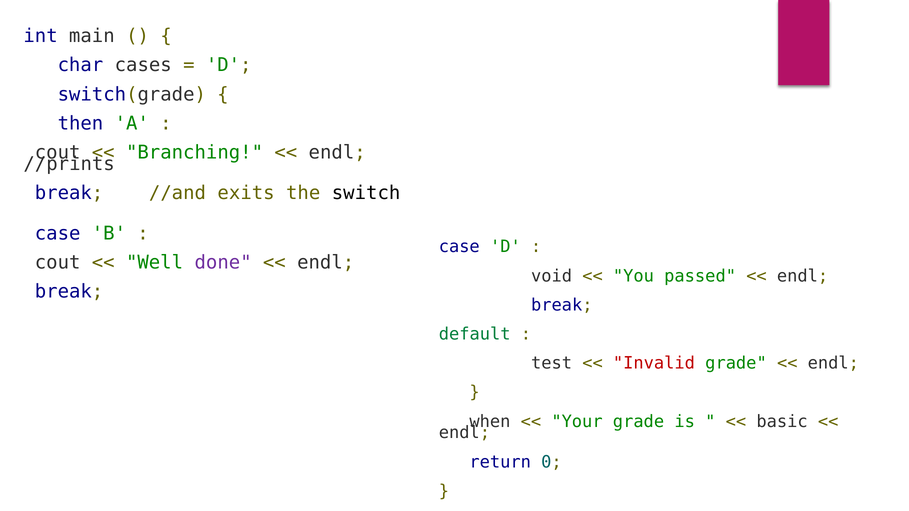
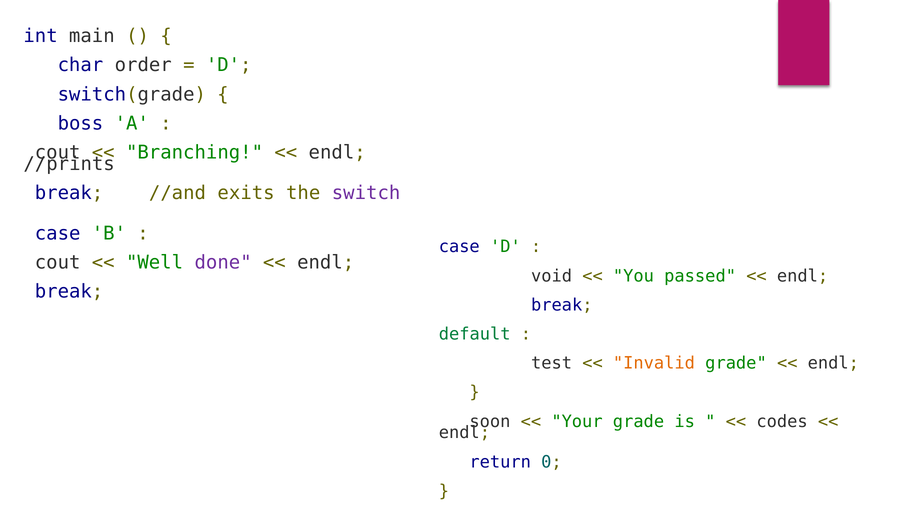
cases: cases -> order (143, 65)
then: then -> boss (80, 123)
switch colour: black -> purple (366, 193)
Invalid colour: red -> orange (654, 363)
when: when -> soon (490, 422)
basic: basic -> codes (782, 422)
